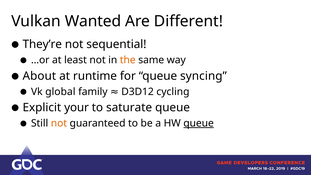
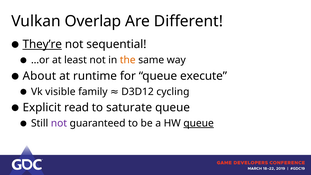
Wanted: Wanted -> Overlap (93, 21)
They’re underline: none -> present (42, 44)
syncing: syncing -> execute (204, 76)
global: global -> visible (60, 92)
your: your -> read (77, 108)
not colour: orange -> purple (59, 123)
